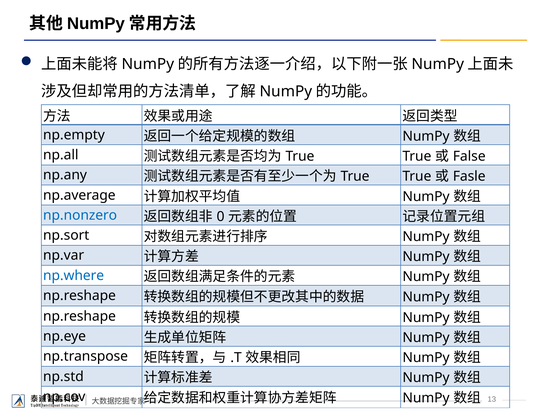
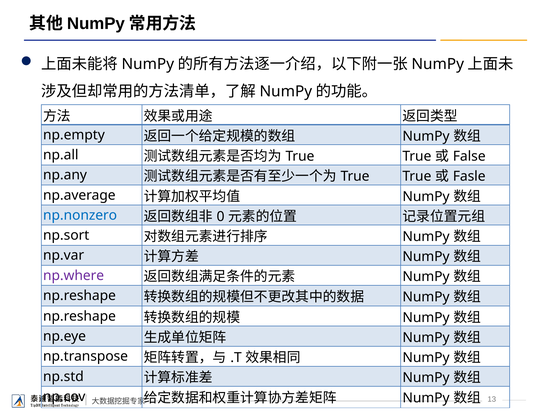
np.where colour: blue -> purple (74, 275)
